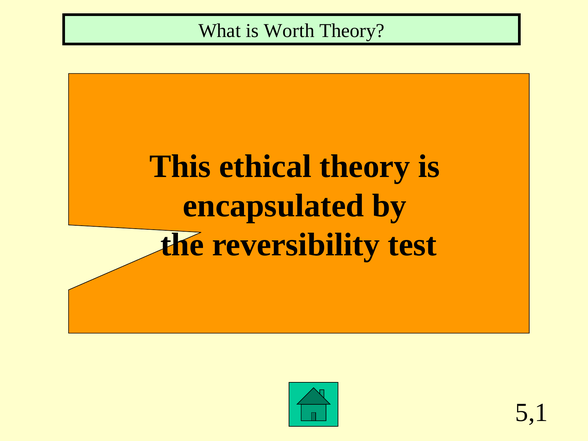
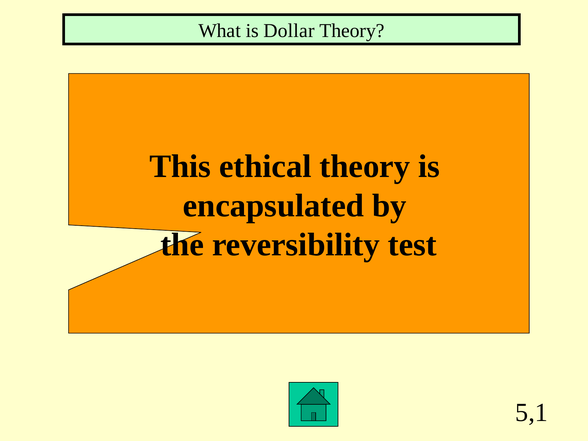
Worth: Worth -> Dollar (289, 31)
